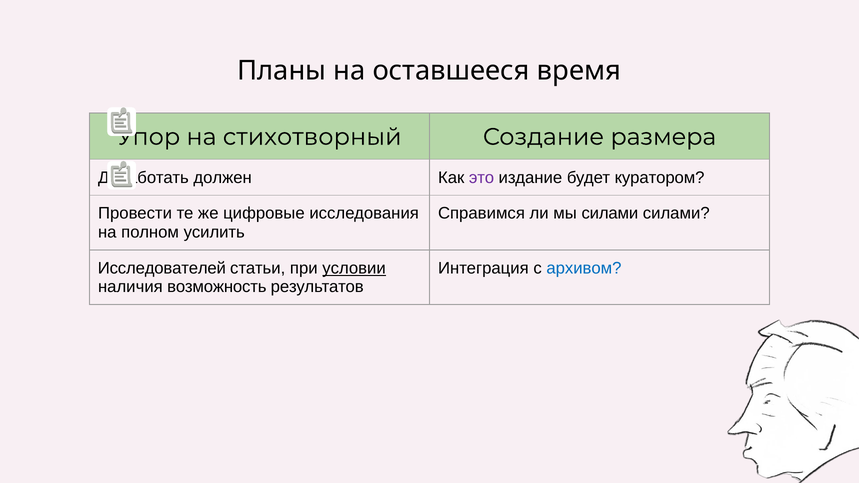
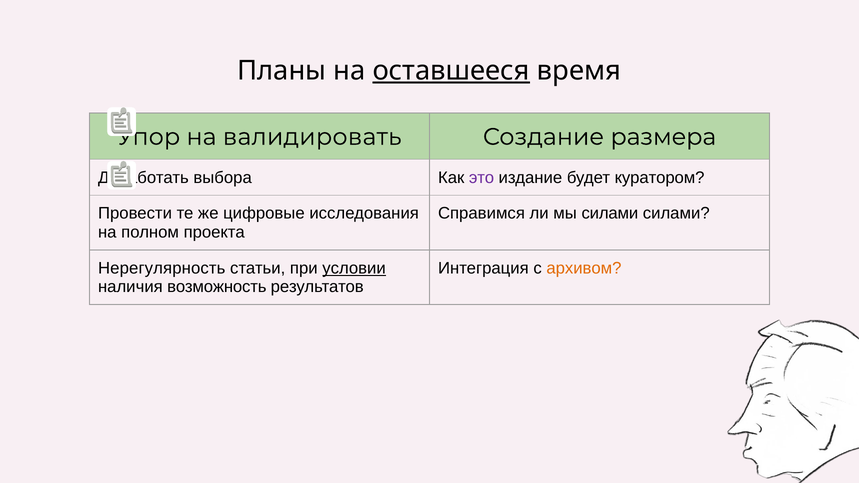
оставшееся underline: none -> present (451, 71)
стихотворный: стихотворный -> валидировать (312, 137)
должен: должен -> выбора (223, 178)
усилить: усилить -> проекта (214, 232)
Исследователей: Исследователей -> Нерегулярность (162, 268)
архивом colour: blue -> orange (584, 268)
